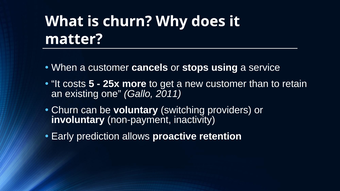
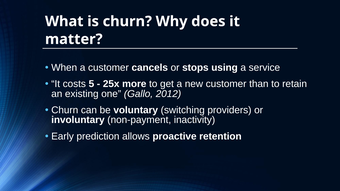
2011: 2011 -> 2012 (168, 94)
